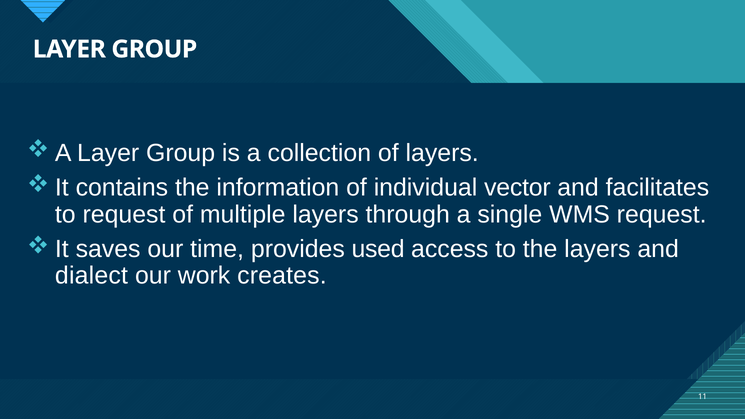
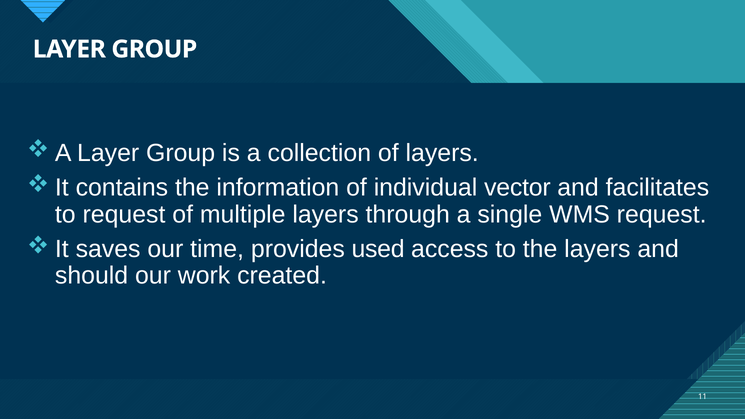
dialect: dialect -> should (92, 276)
creates: creates -> created (282, 276)
